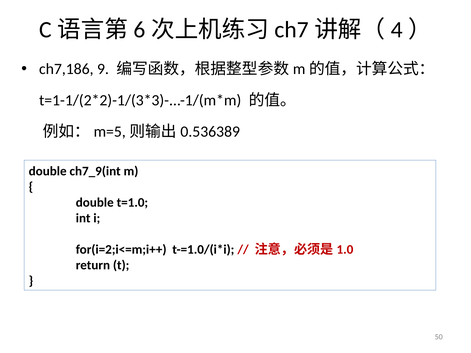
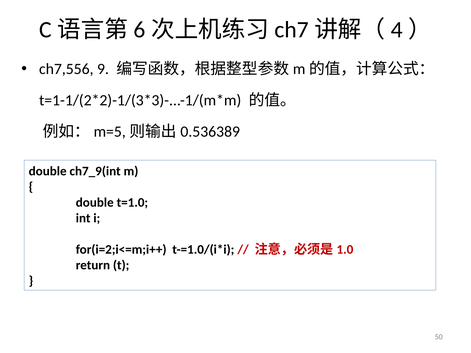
ch7,186: ch7,186 -> ch7,556 (66, 69)
